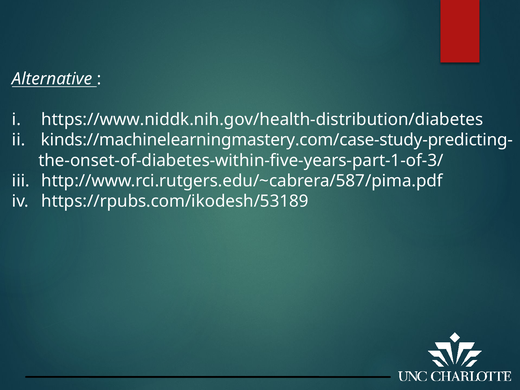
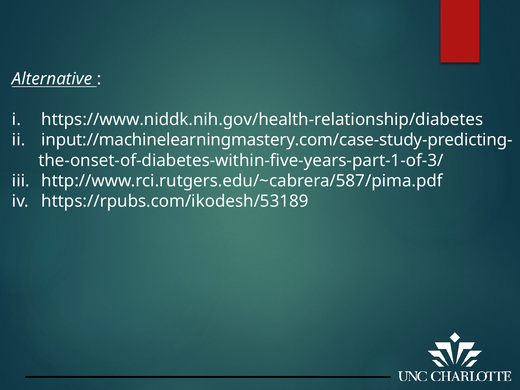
https://www.niddk.nih.gov/health-distribution/diabetes: https://www.niddk.nih.gov/health-distribution/diabetes -> https://www.niddk.nih.gov/health-relationship/diabetes (262, 120)
kinds://machinelearningmastery.com/case-study-predicting-: kinds://machinelearningmastery.com/case-study-predicting- -> input://machinelearningmastery.com/case-study-predicting- (277, 140)
